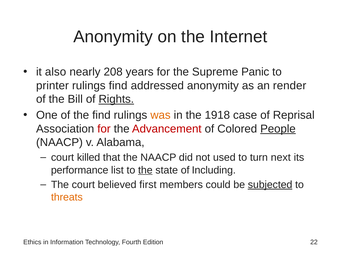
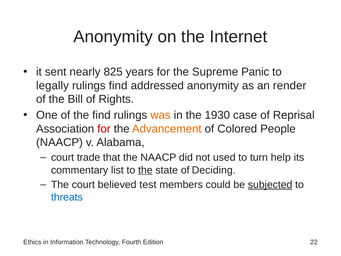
also: also -> sent (56, 72)
208: 208 -> 825 (113, 72)
printer: printer -> legally (52, 85)
Rights underline: present -> none (116, 99)
1918: 1918 -> 1930 (217, 115)
Advancement colour: red -> orange (167, 129)
People underline: present -> none (278, 129)
killed: killed -> trade (89, 157)
next: next -> help (281, 157)
performance: performance -> commentary (80, 170)
Including: Including -> Deciding (214, 170)
first: first -> test (148, 184)
threats colour: orange -> blue (67, 197)
